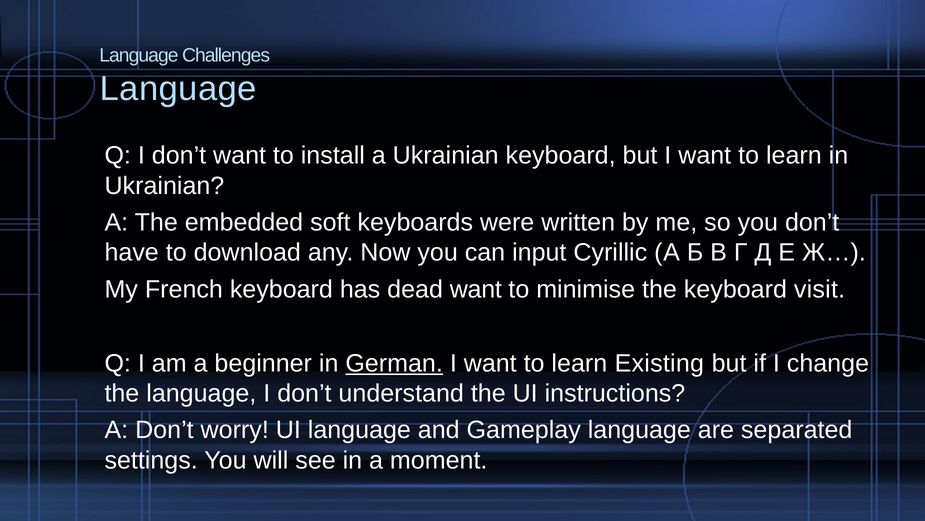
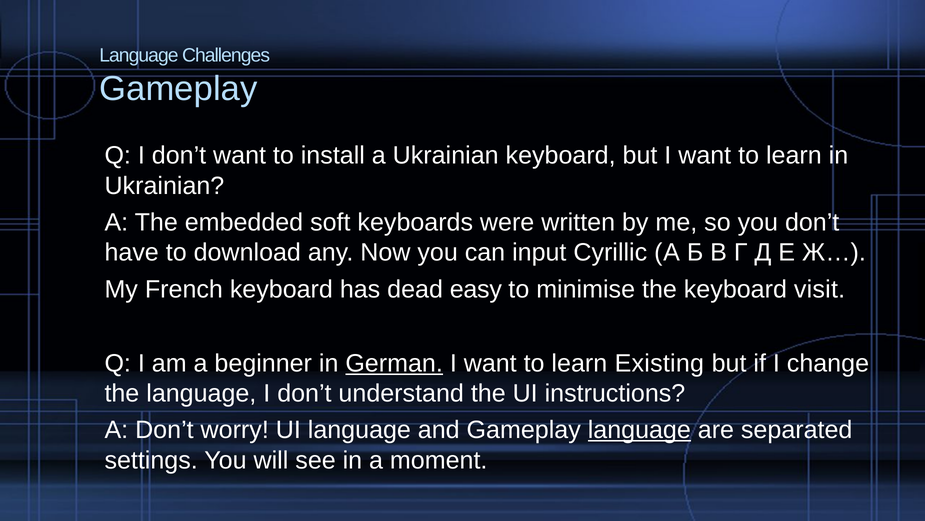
Language: Language -> Gameplay (178, 89)
dead want: want -> easy (476, 289)
language underline: none -> present (639, 430)
